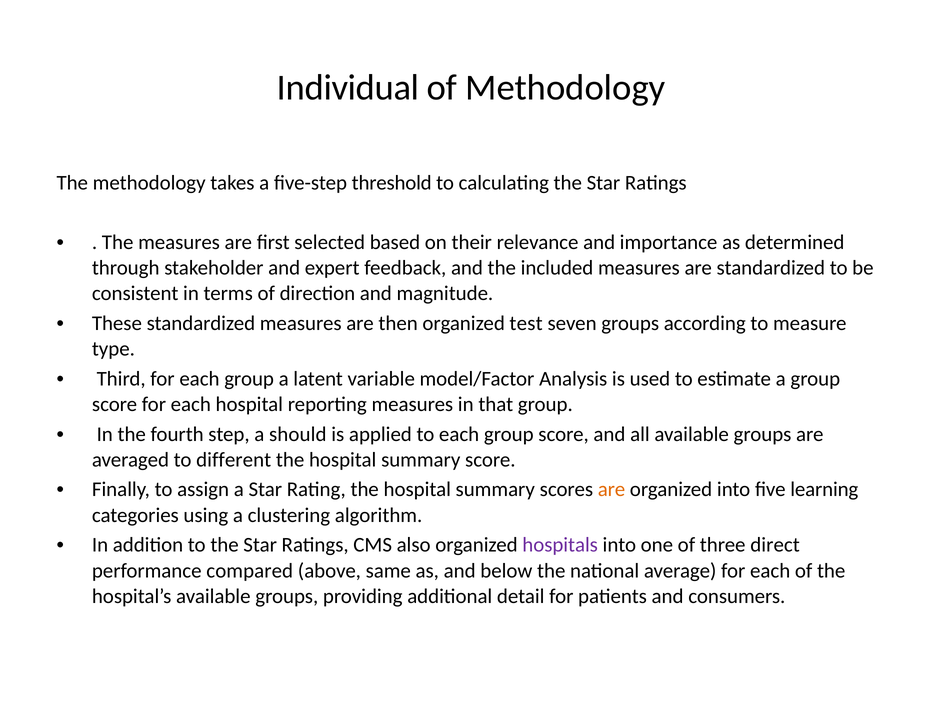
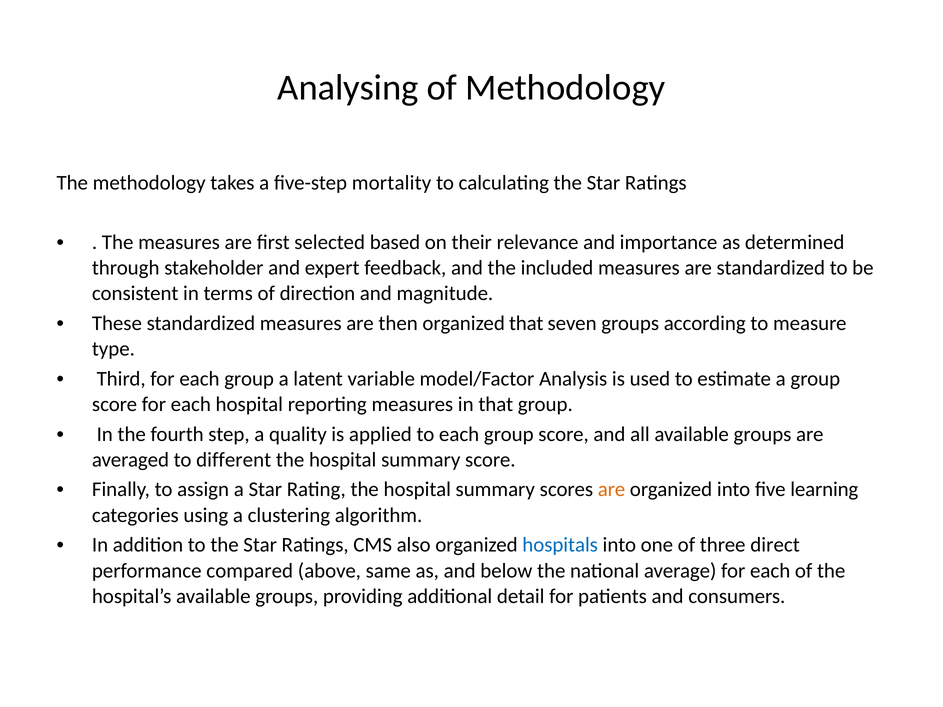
Individual: Individual -> Analysing (348, 88)
threshold: threshold -> mortality (392, 183)
organized test: test -> that (526, 323)
should: should -> quality (298, 434)
hospitals colour: purple -> blue (560, 545)
